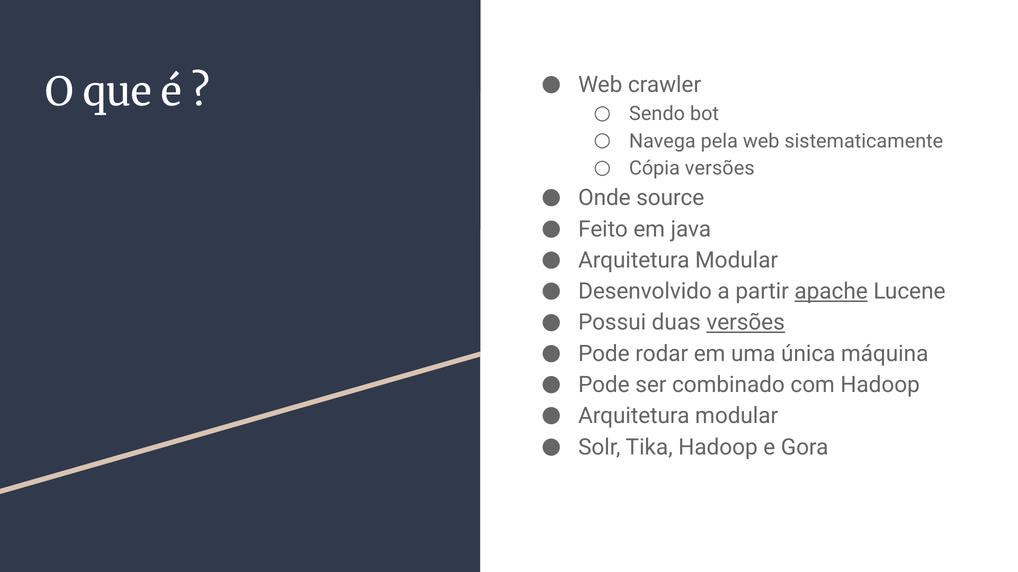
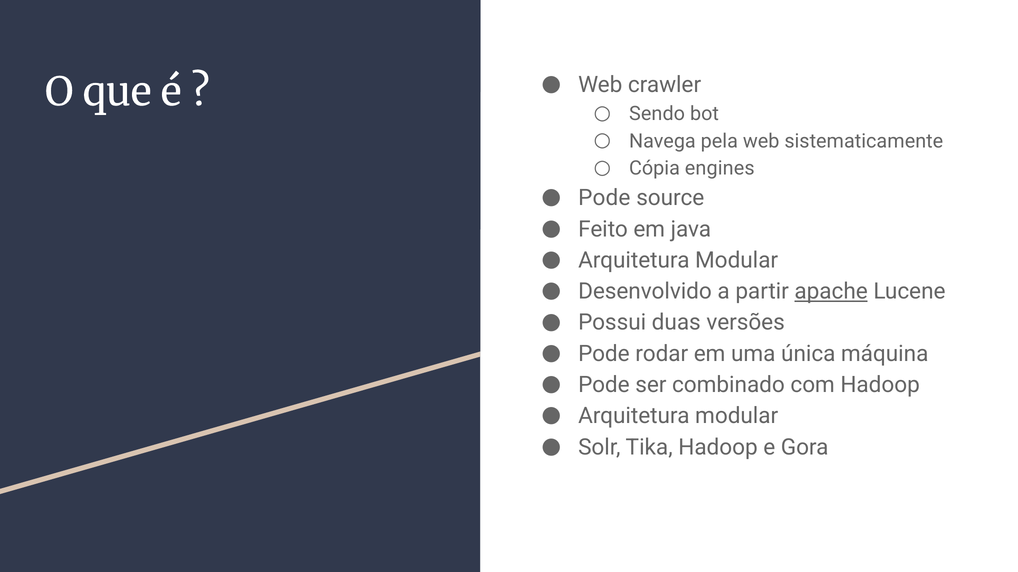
Cópia versões: versões -> engines (720, 168)
Onde: Onde -> Pode (604, 198)
versões underline: present -> none (746, 323)
